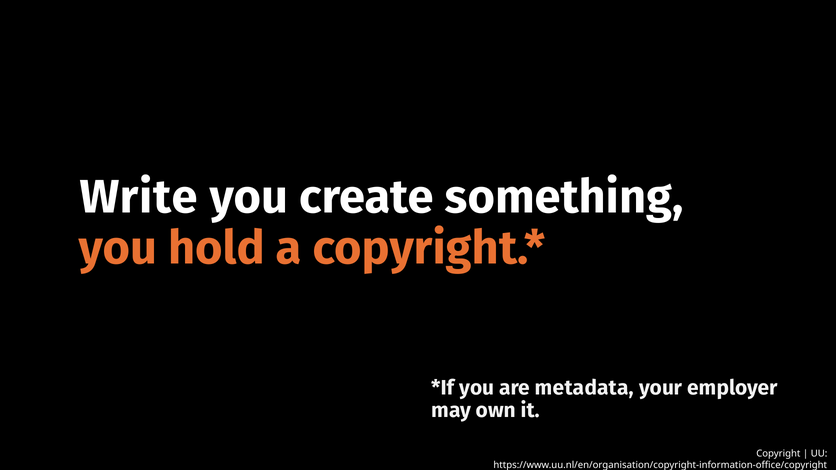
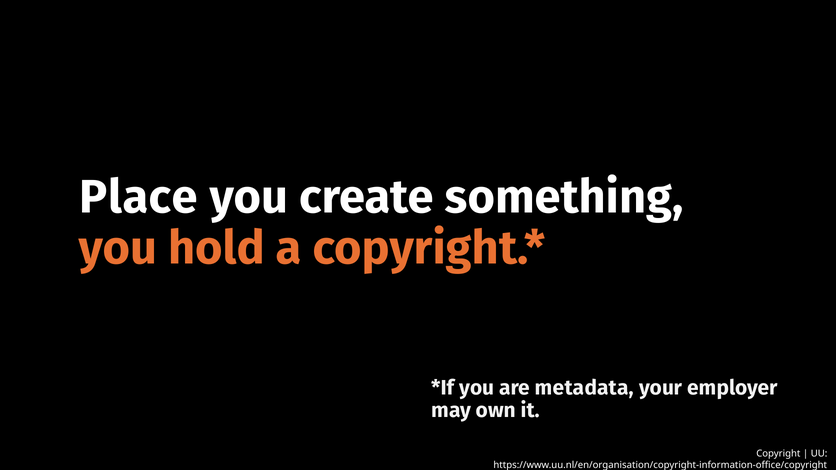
Write: Write -> Place (139, 197)
